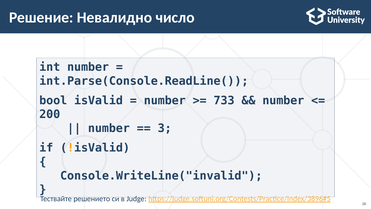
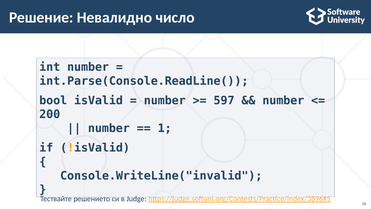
733: 733 -> 597 (224, 100)
3: 3 -> 1 (165, 128)
